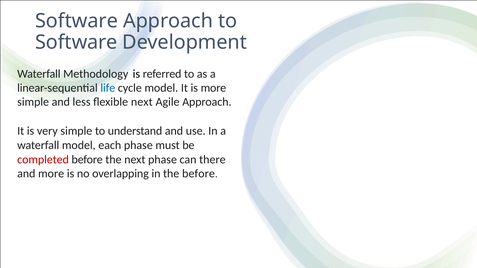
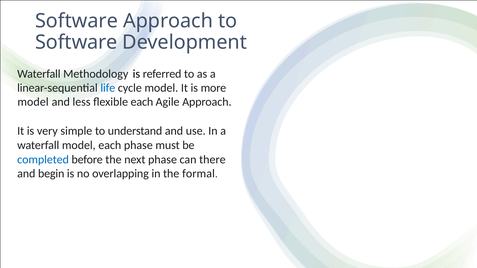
simple: simple -> model (33, 102)
flexible next: next -> each (142, 102)
completed colour: red -> blue (43, 160)
and more: more -> begin (51, 174)
the before: before -> formal (199, 174)
